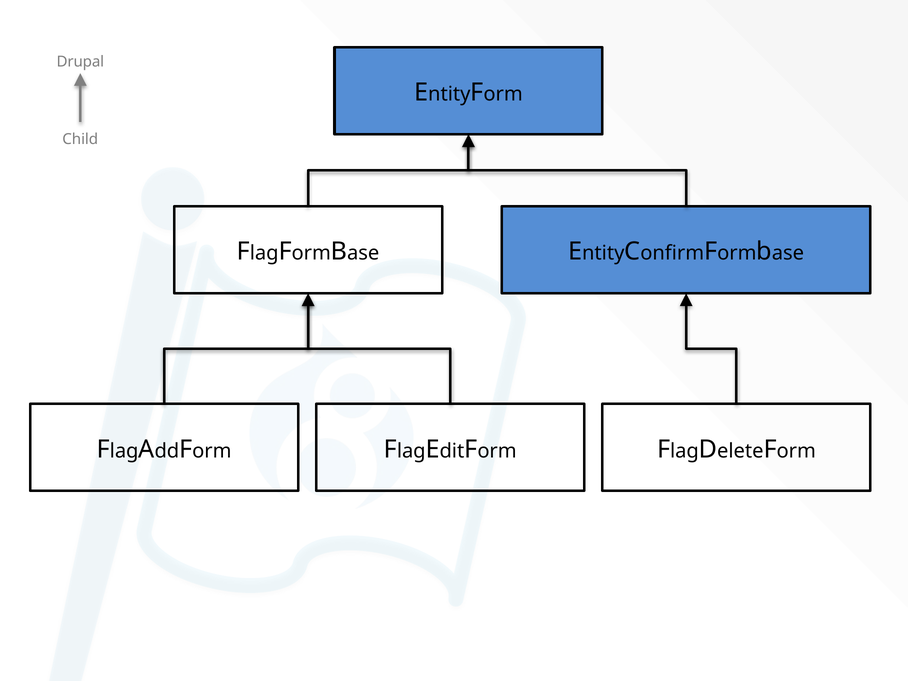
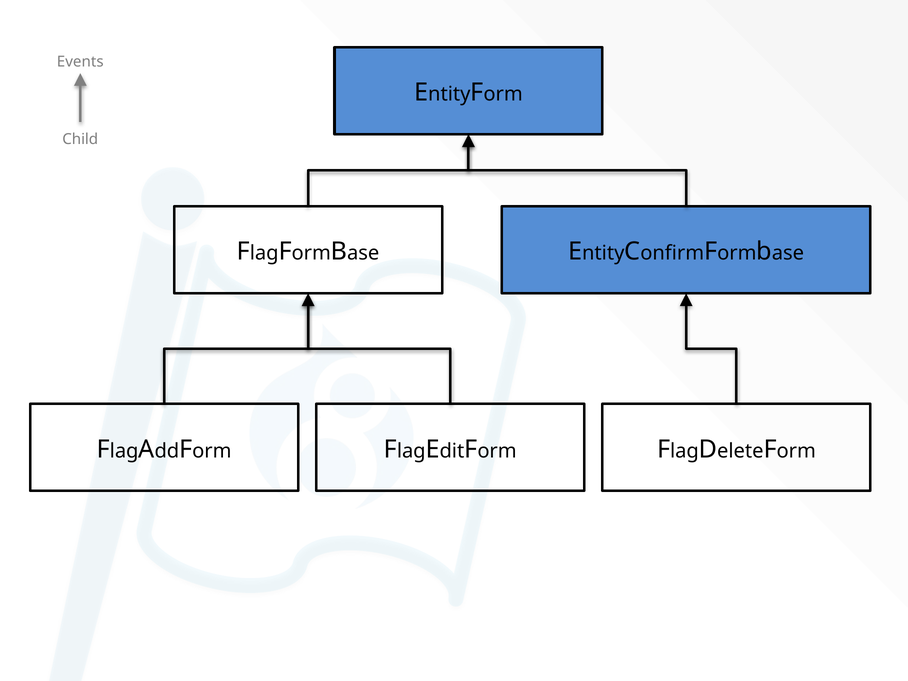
Drupal: Drupal -> Events (80, 62)
